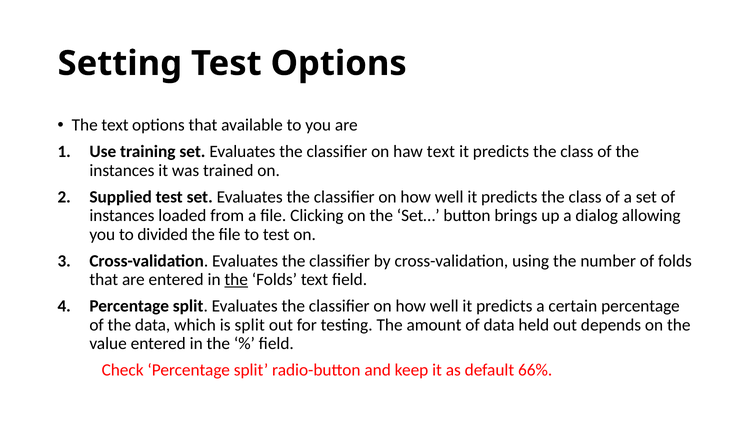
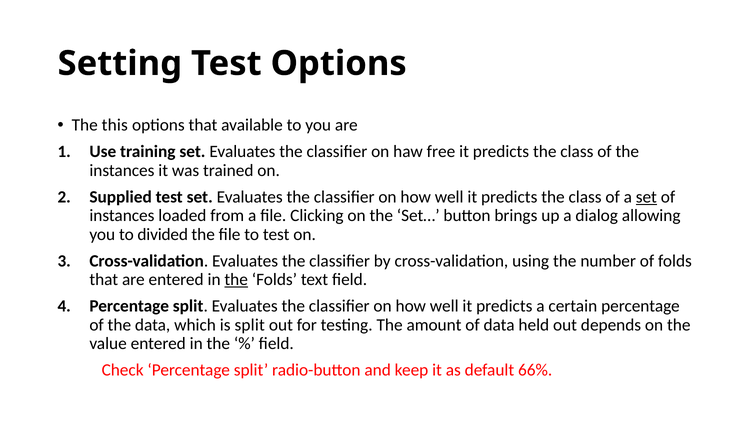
The text: text -> this (115, 125)
haw text: text -> free (441, 152)
set underline: none -> present (646, 197)
